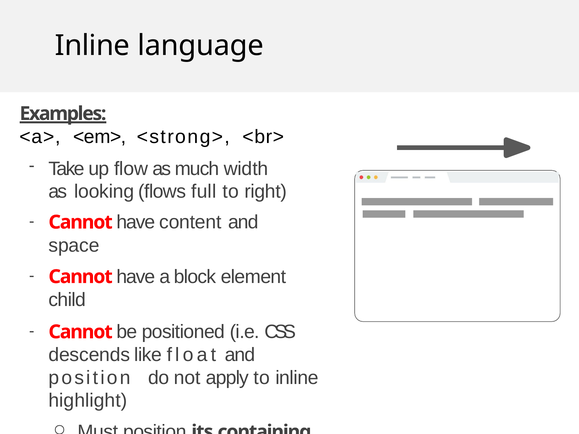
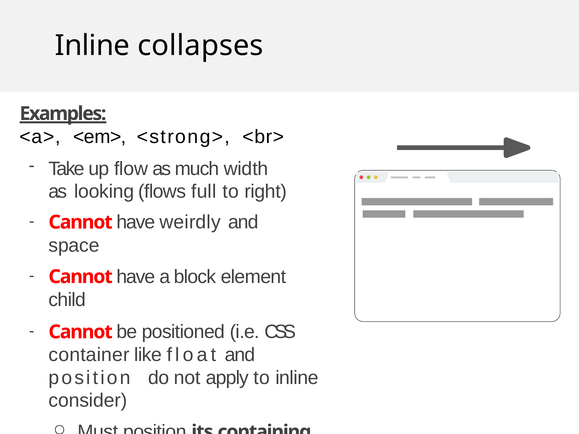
language: language -> collapses (200, 46)
content: content -> weirdly (190, 222)
descends: descends -> container (89, 355)
highlight: highlight -> consider (88, 401)
